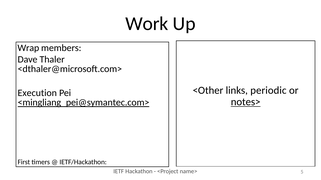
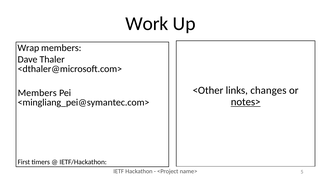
periodic: periodic -> changes (268, 91)
Execution: Execution -> Members (37, 93)
<mingliang_pei@symantec.com> underline: present -> none (83, 103)
